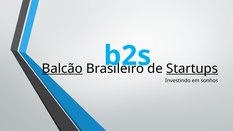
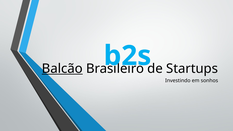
Startups underline: present -> none (192, 69)
